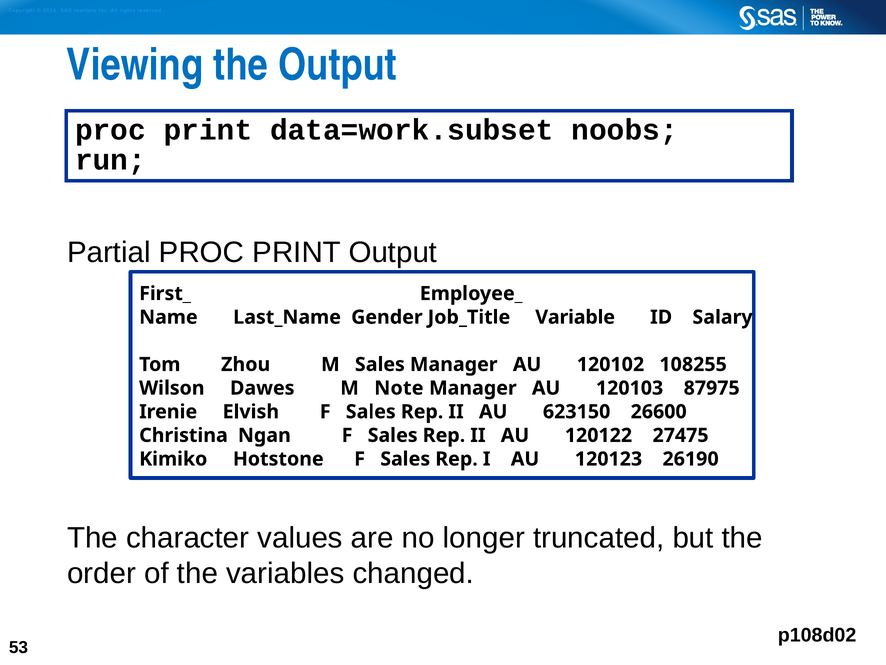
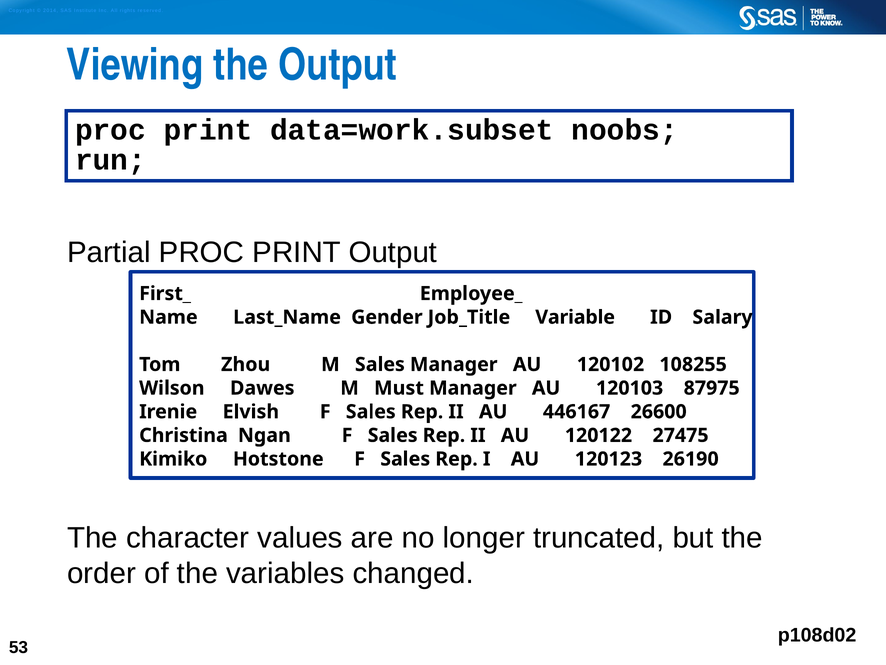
Note: Note -> Must (399, 388)
623150: 623150 -> 446167 (577, 411)
